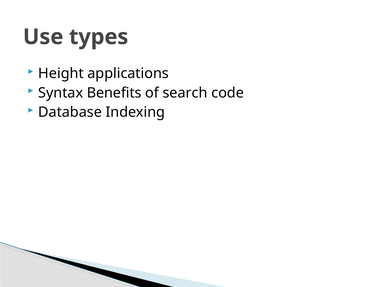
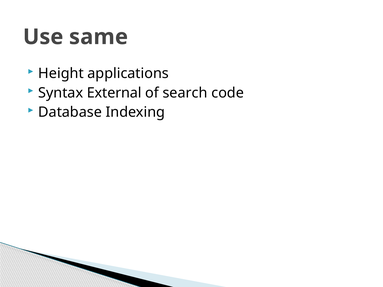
types: types -> same (99, 37)
Benefits: Benefits -> External (114, 93)
